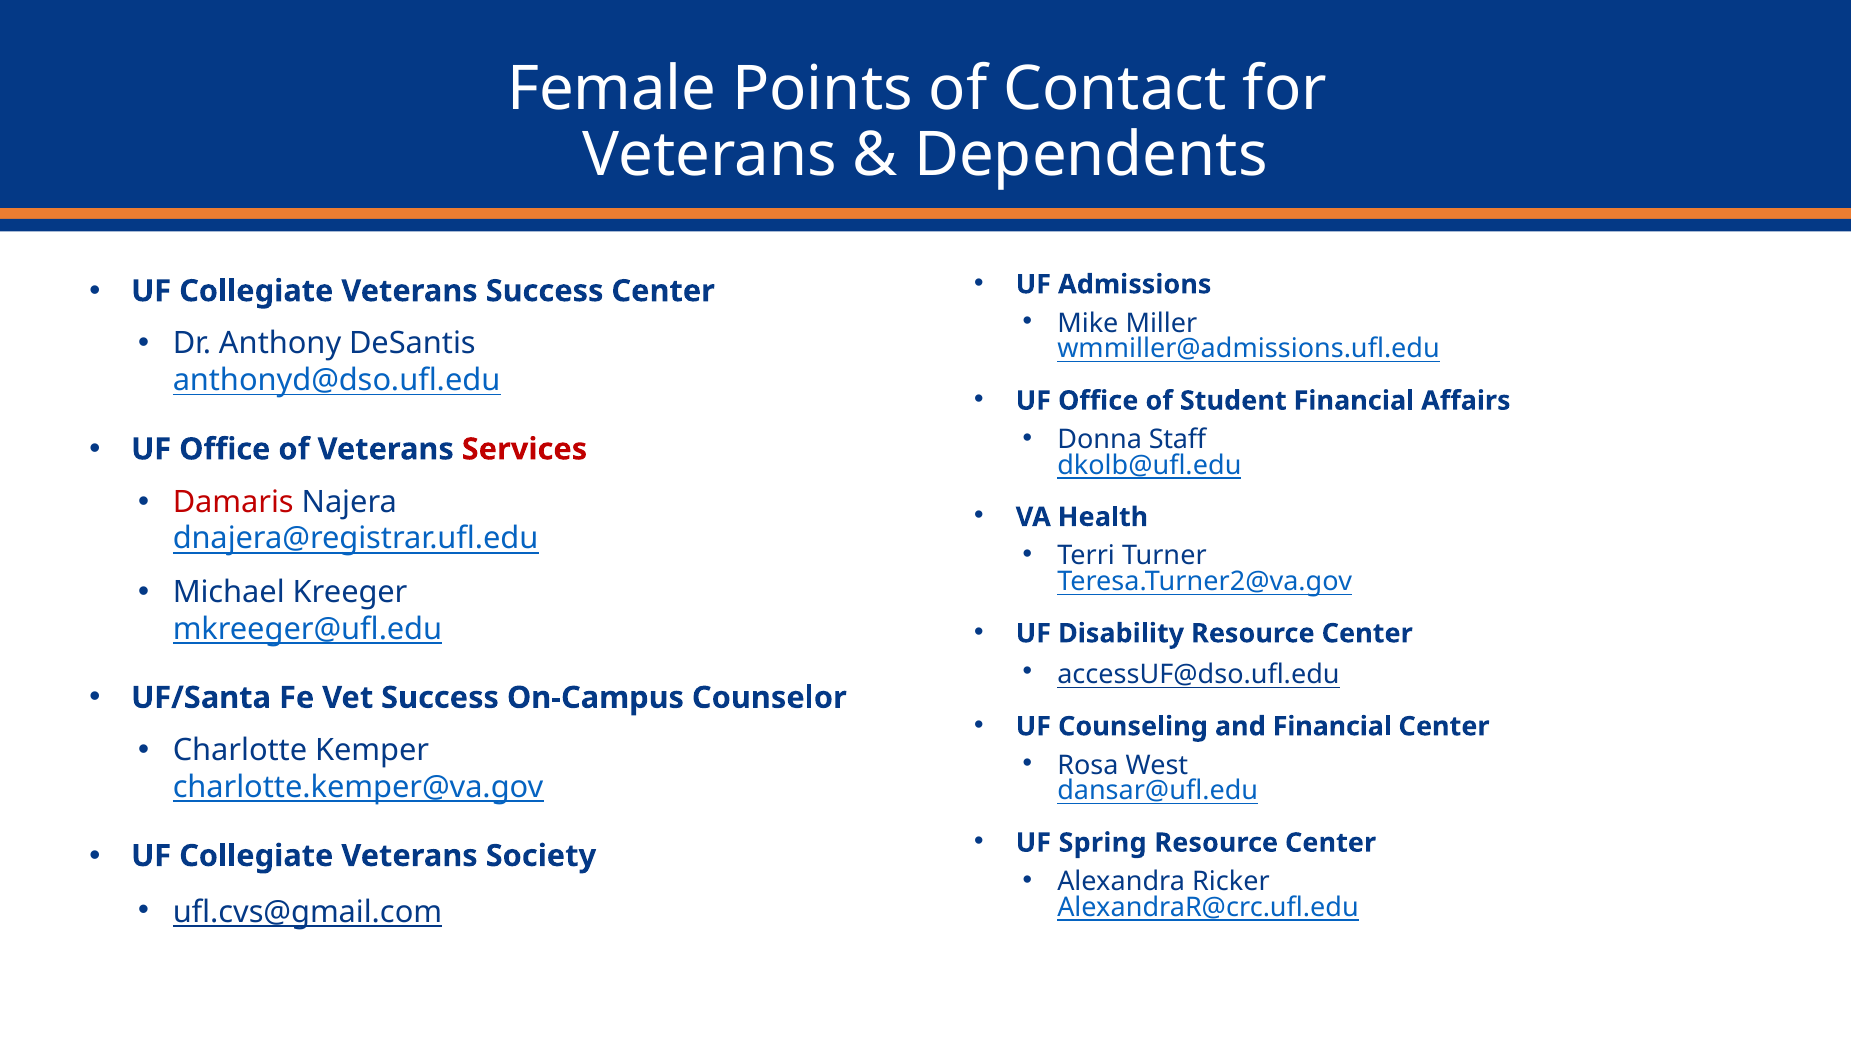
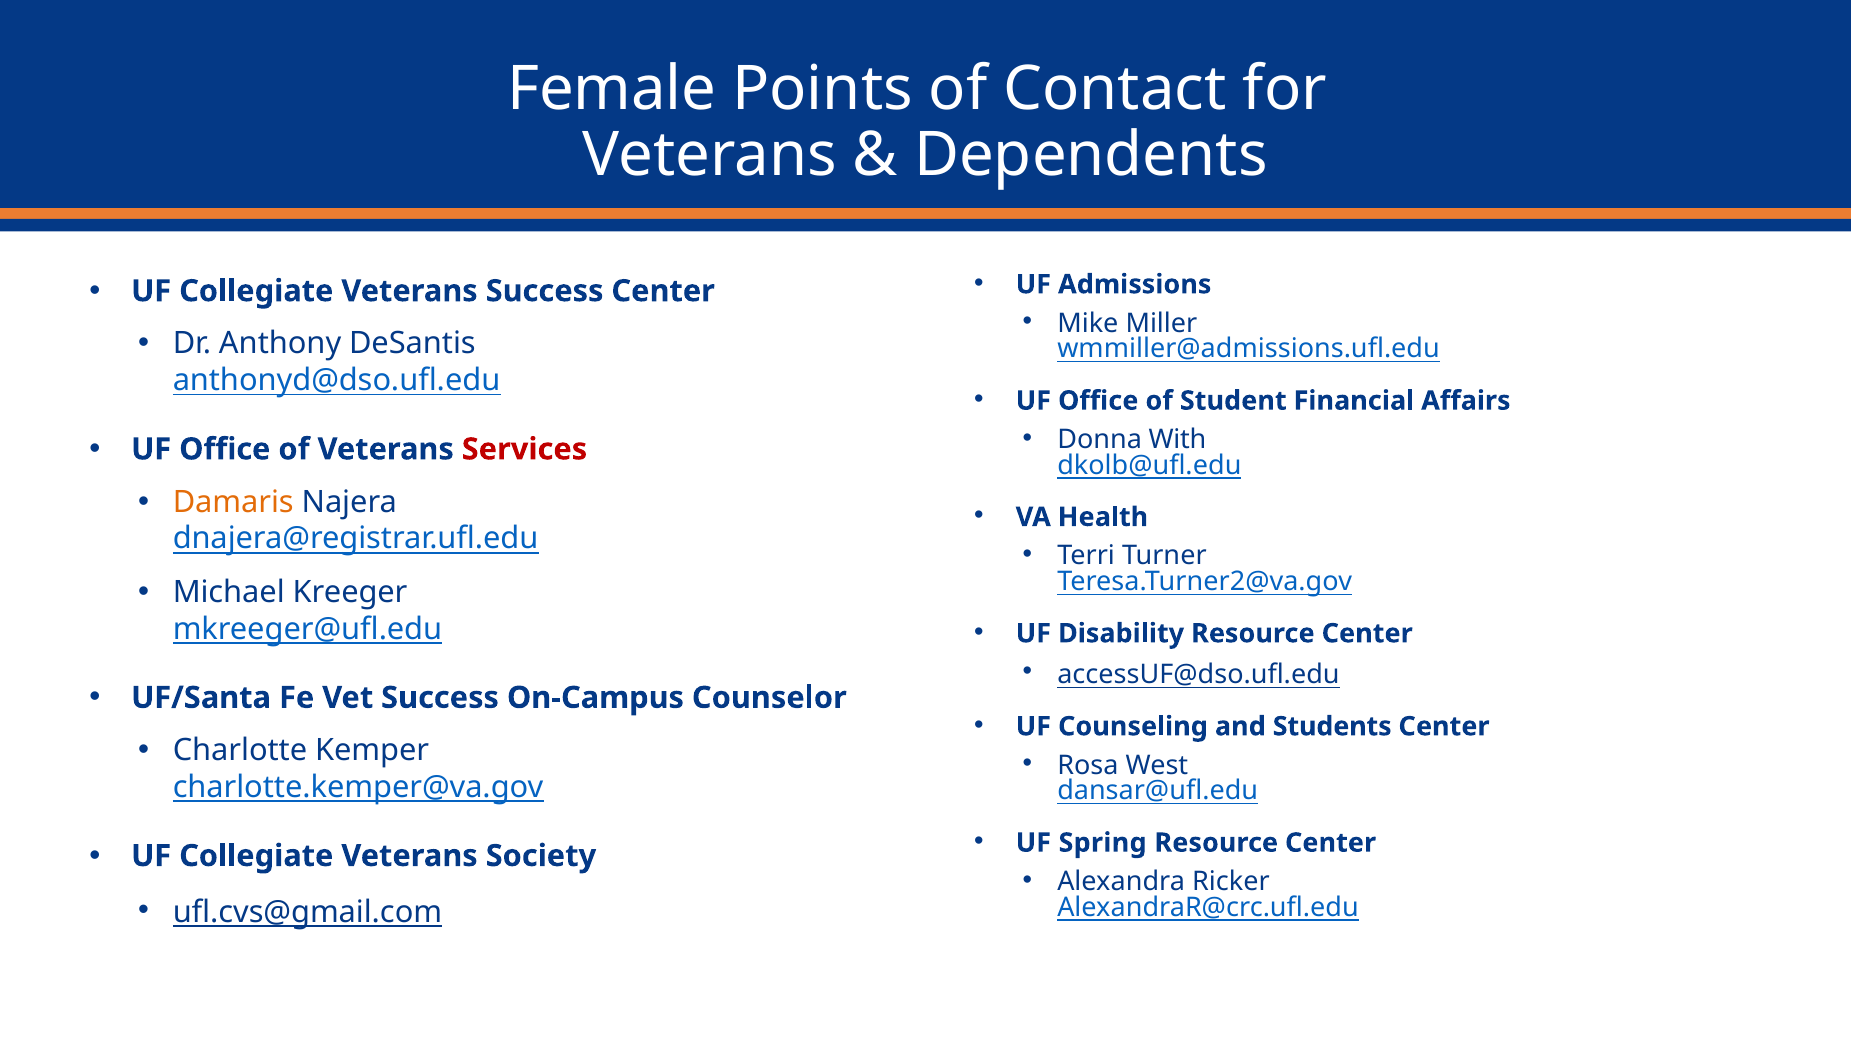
Staff: Staff -> With (1177, 440)
Damaris colour: red -> orange (233, 502)
and Financial: Financial -> Students (1332, 727)
